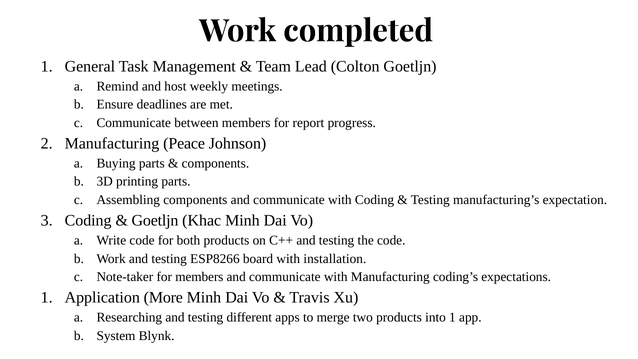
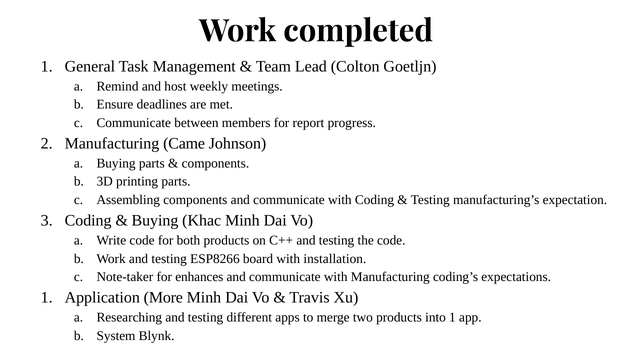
Peace: Peace -> Came (184, 143)
Goetljn: Goetljn -> Buying (155, 220)
for members: members -> enhances (199, 277)
